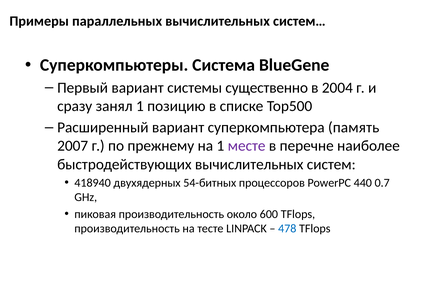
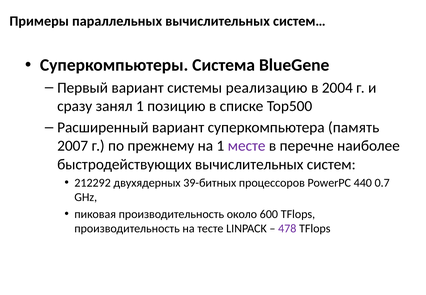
существенно: существенно -> реализацию (267, 88)
418940: 418940 -> 212292 (93, 183)
54-битных: 54-битных -> 39-битных (210, 183)
478 colour: blue -> purple (287, 228)
